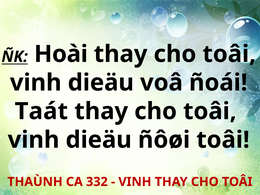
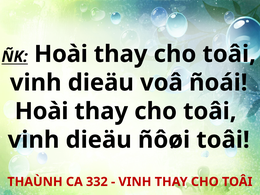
Taát: Taát -> Hoài (42, 111)
